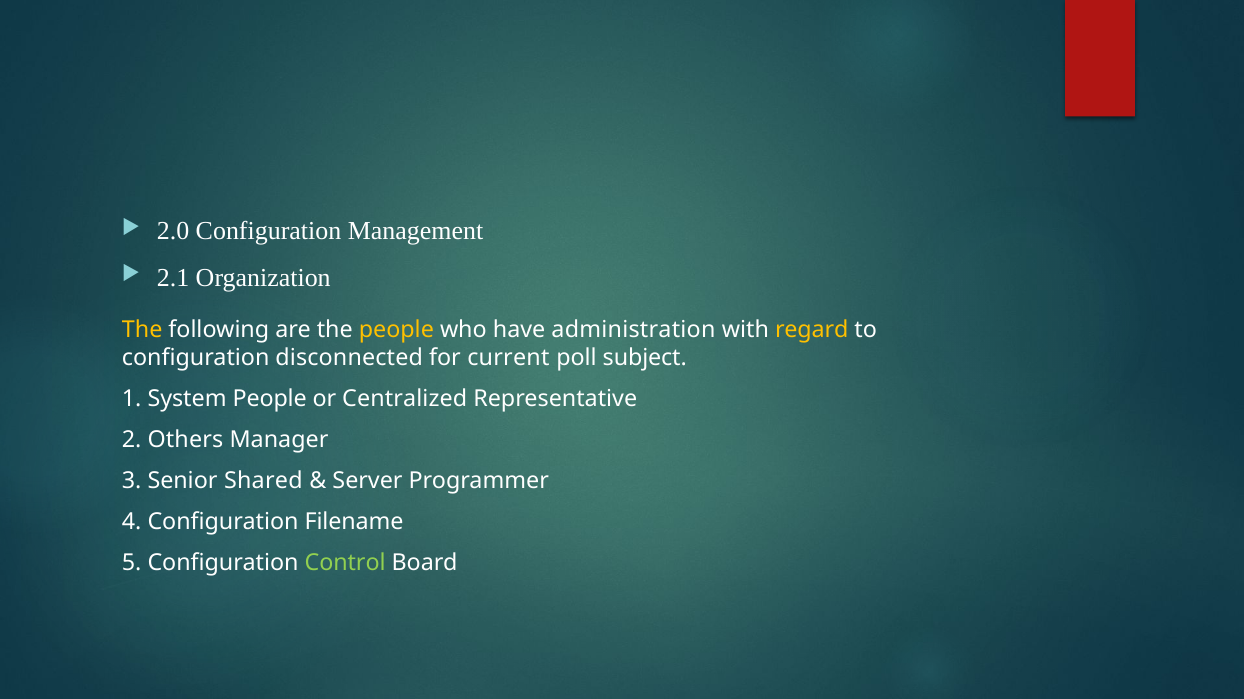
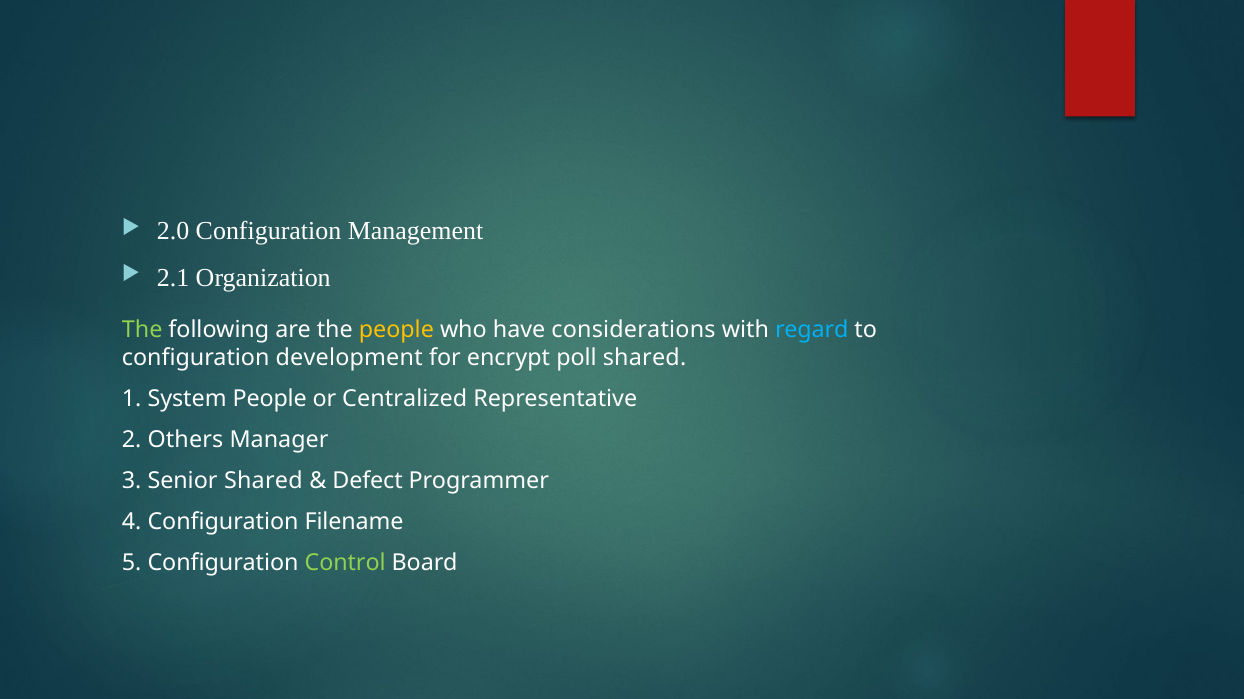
The colour: yellow -> light green (142, 330)
administration: administration -> considerations (633, 330)
regard colour: yellow -> light blue (812, 330)
disconnected: disconnected -> development (349, 358)
current: current -> encrypt (508, 358)
poll subject: subject -> shared (645, 358)
Server: Server -> Defect (368, 481)
